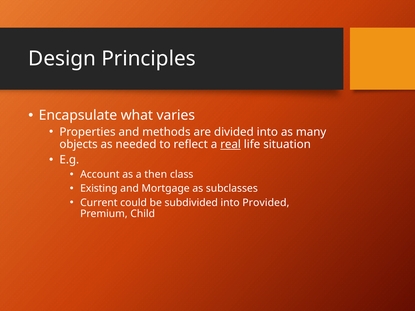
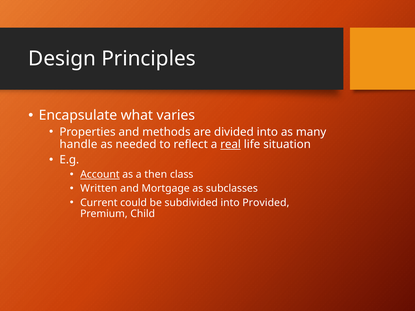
objects: objects -> handle (78, 145)
Account underline: none -> present (100, 175)
Existing: Existing -> Written (99, 189)
